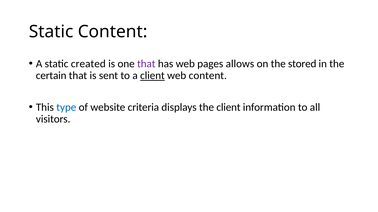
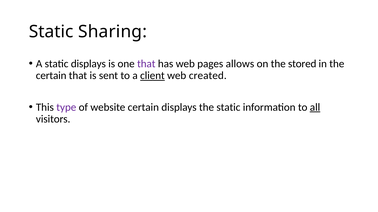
Static Content: Content -> Sharing (113, 32)
static created: created -> displays (88, 64)
web content: content -> created (208, 76)
type colour: blue -> purple (66, 108)
website criteria: criteria -> certain (143, 108)
the client: client -> static (228, 108)
all underline: none -> present (315, 108)
